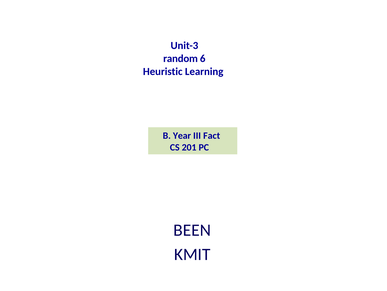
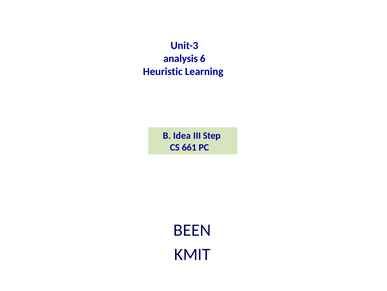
random: random -> analysis (181, 58)
Year: Year -> Idea (182, 135)
Fact: Fact -> Step (212, 135)
201: 201 -> 661 (189, 147)
